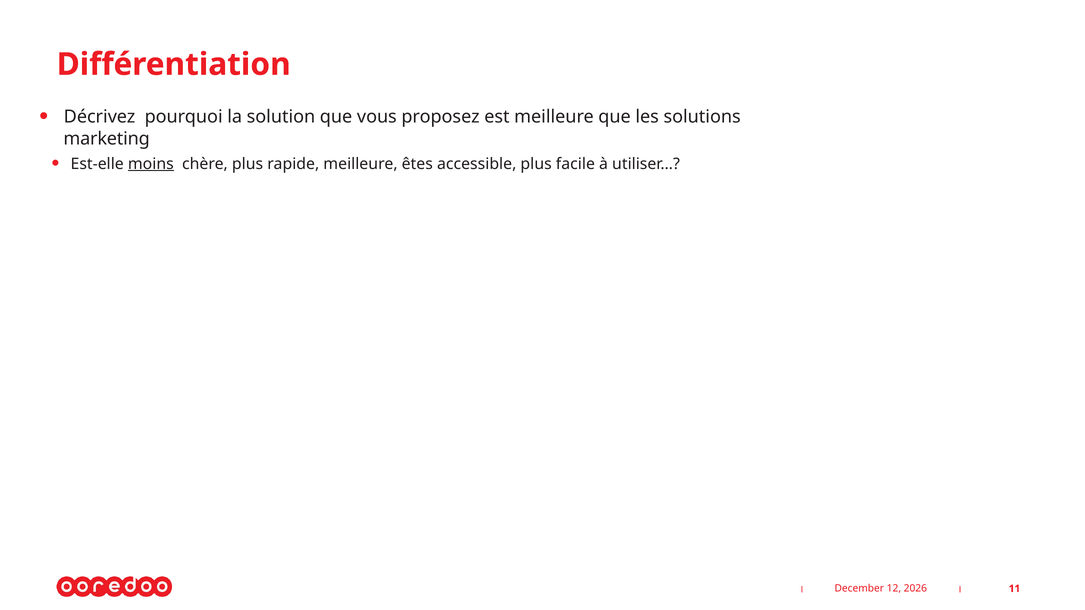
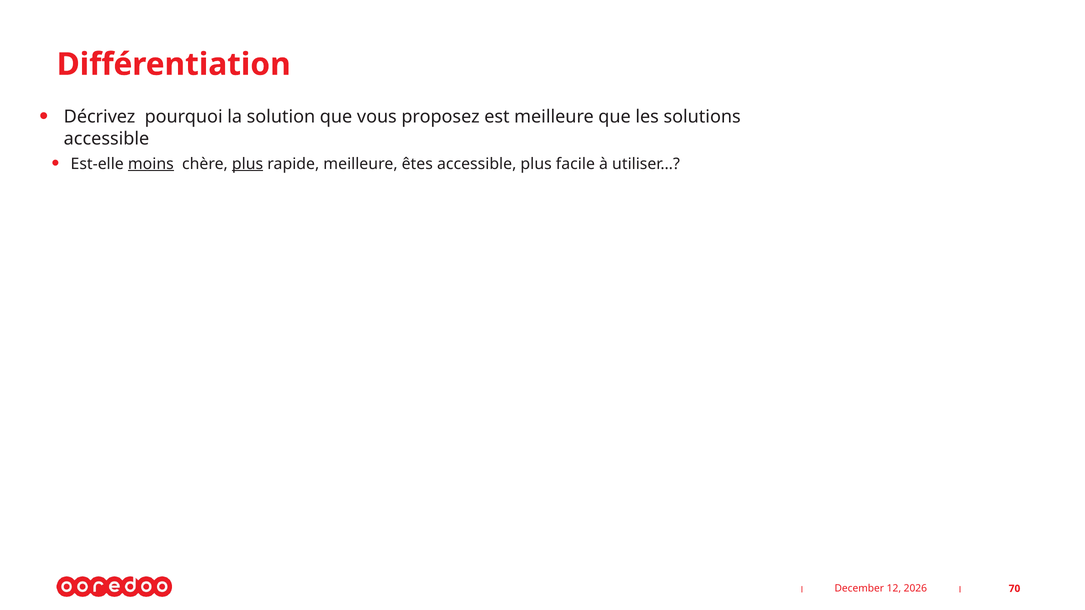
marketing: marketing -> accessible (107, 139)
plus underline: none -> present (248, 164)
11: 11 -> 70 (1014, 589)
